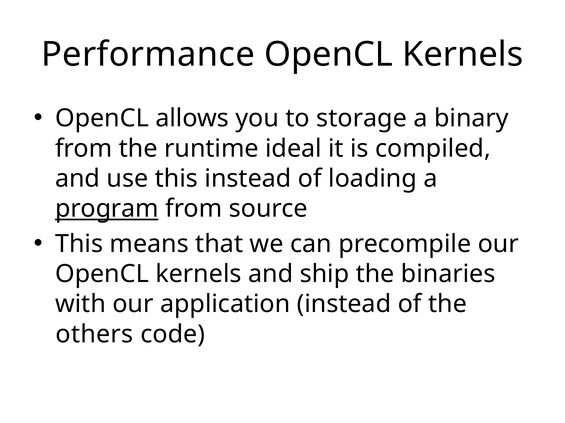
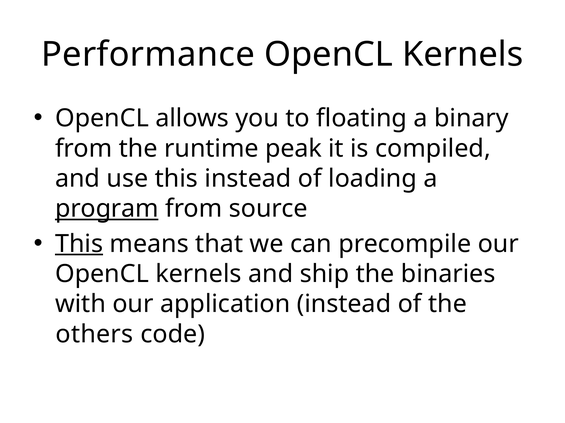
storage: storage -> floating (362, 119)
ideal: ideal -> peak (293, 149)
This underline: none -> present (79, 244)
